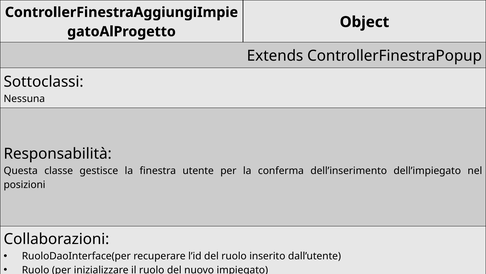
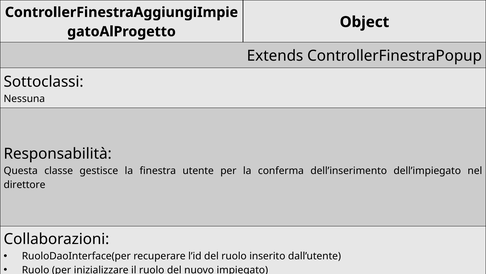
posizioni: posizioni -> direttore (25, 184)
